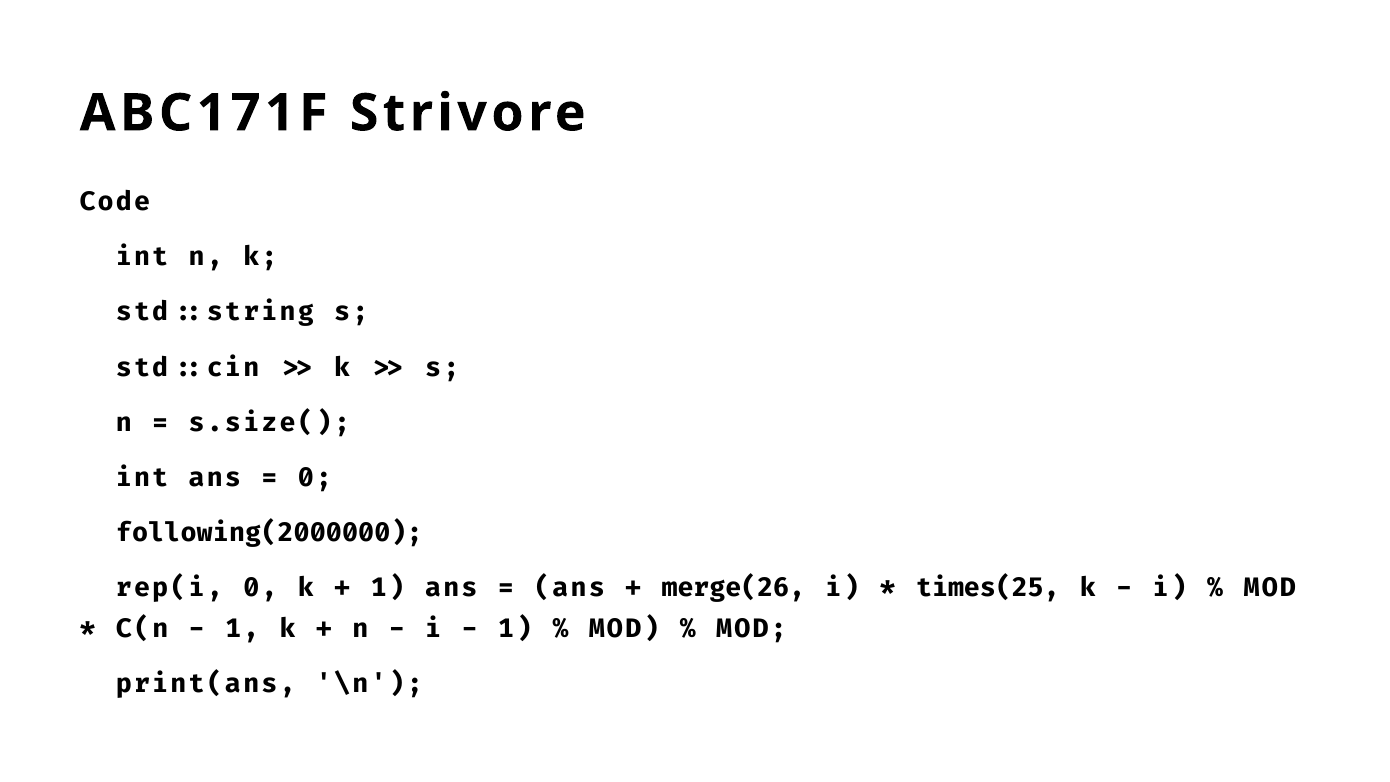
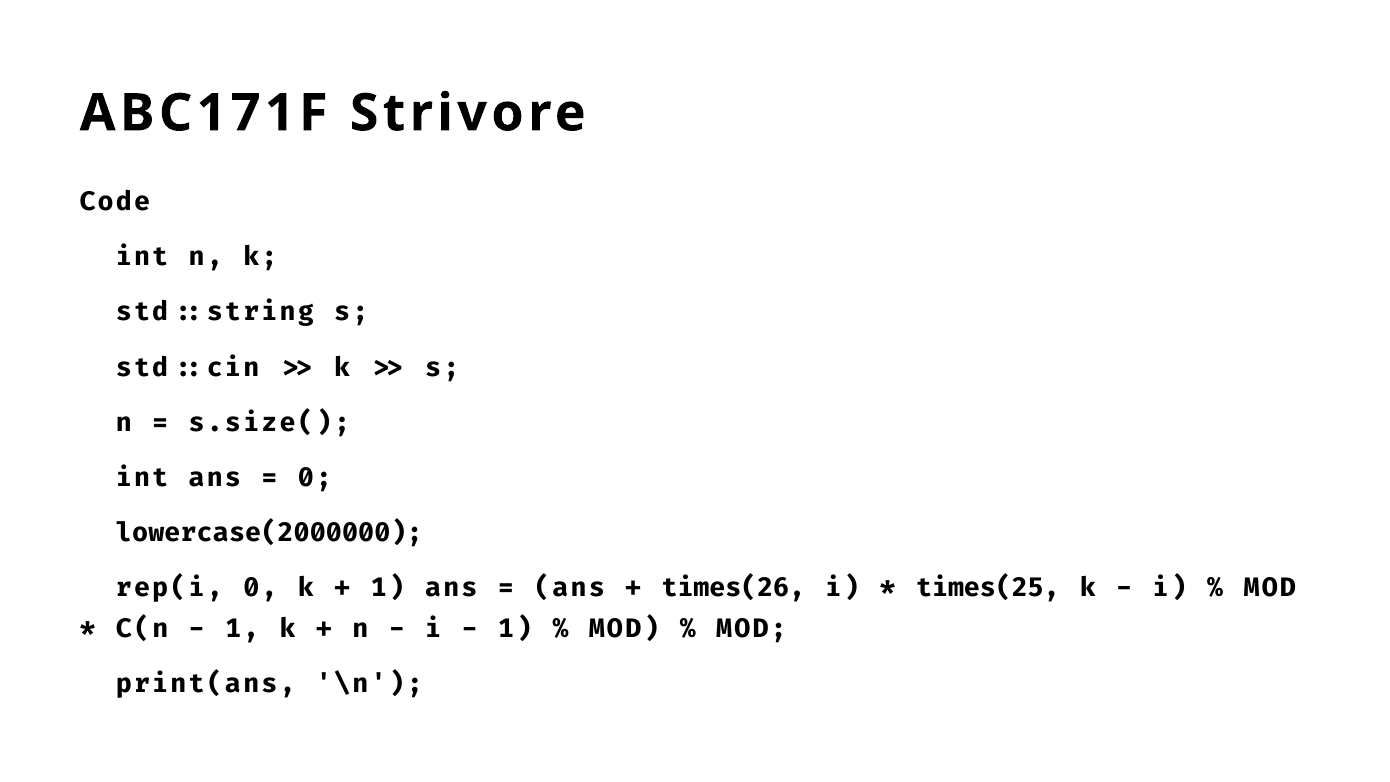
following(2000000: following(2000000 -> lowercase(2000000 (269, 533)
merge(26: merge(26 -> times(26 (733, 588)
